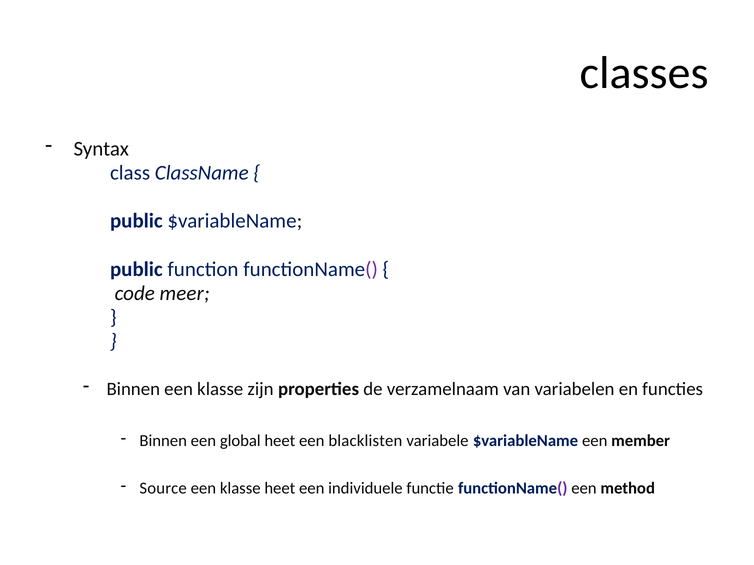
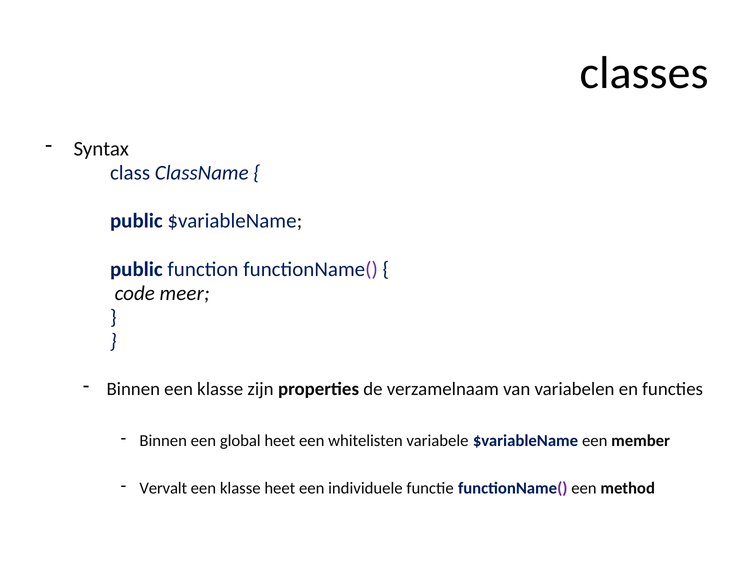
blacklisten: blacklisten -> whitelisten (365, 441)
Source: Source -> Vervalt (163, 489)
